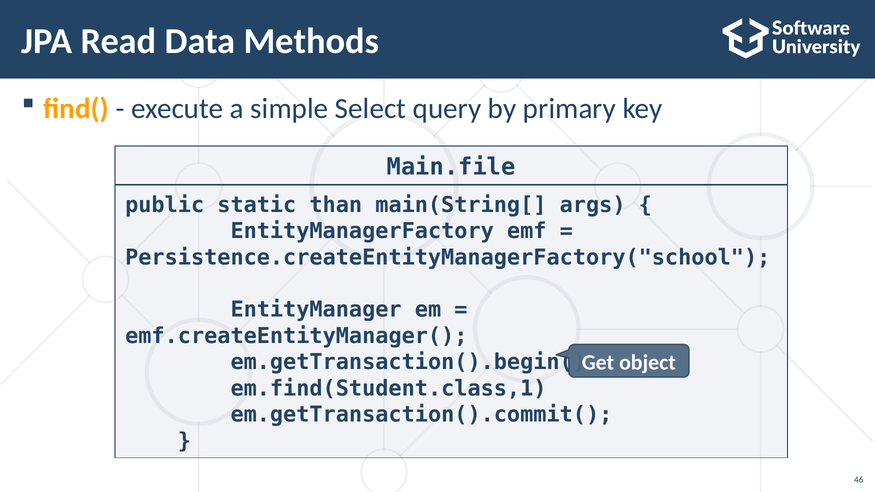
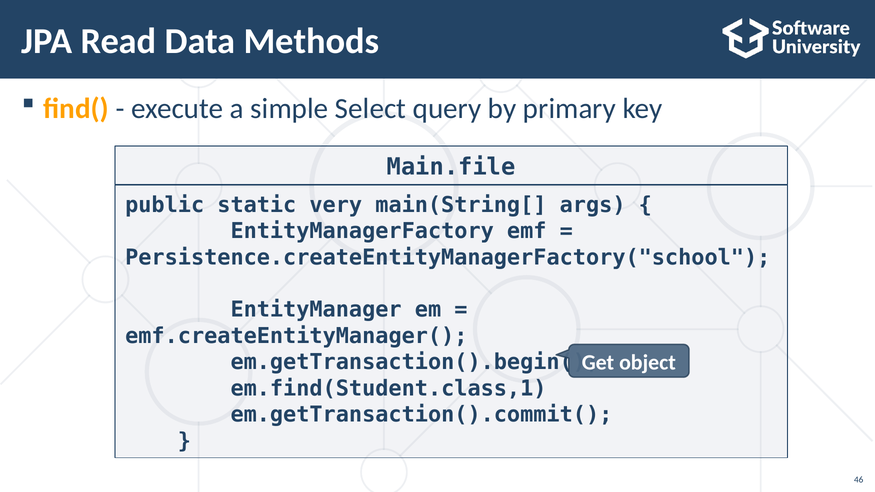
than: than -> very (336, 205)
